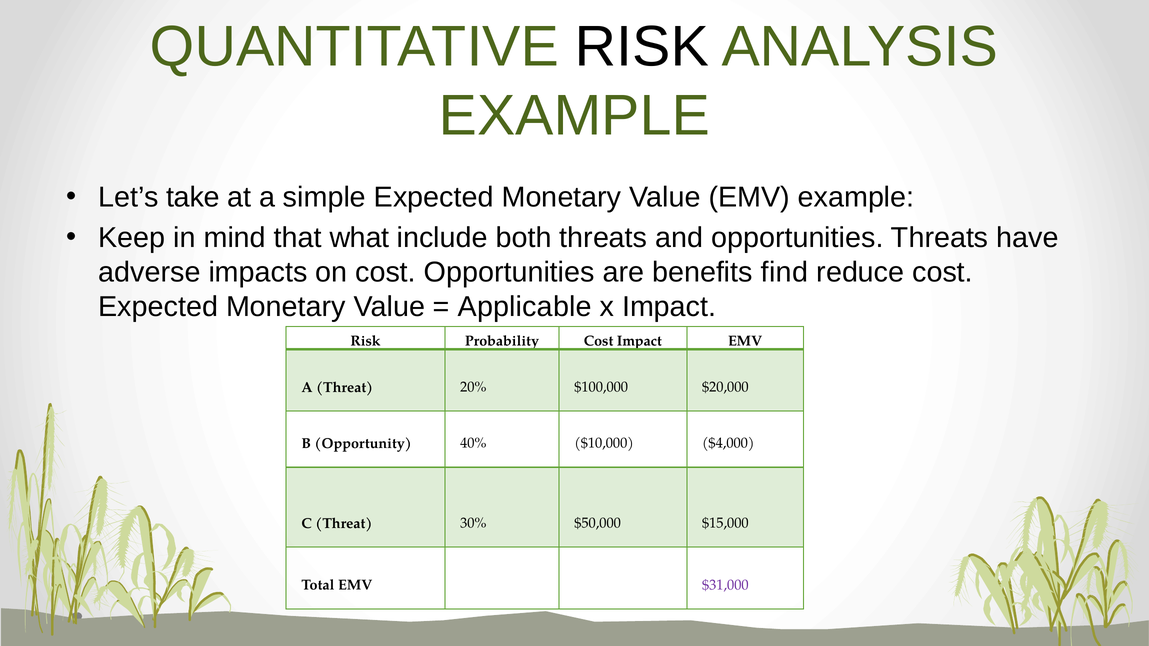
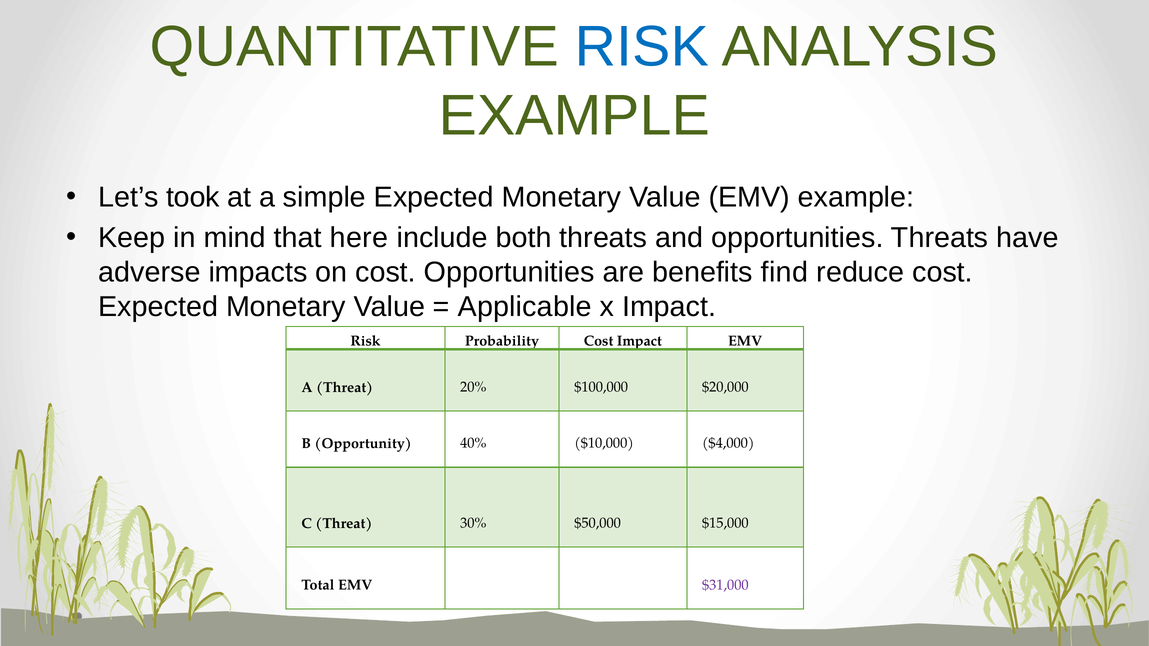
RISK colour: black -> blue (642, 47)
take: take -> took (193, 198)
what: what -> here (359, 238)
